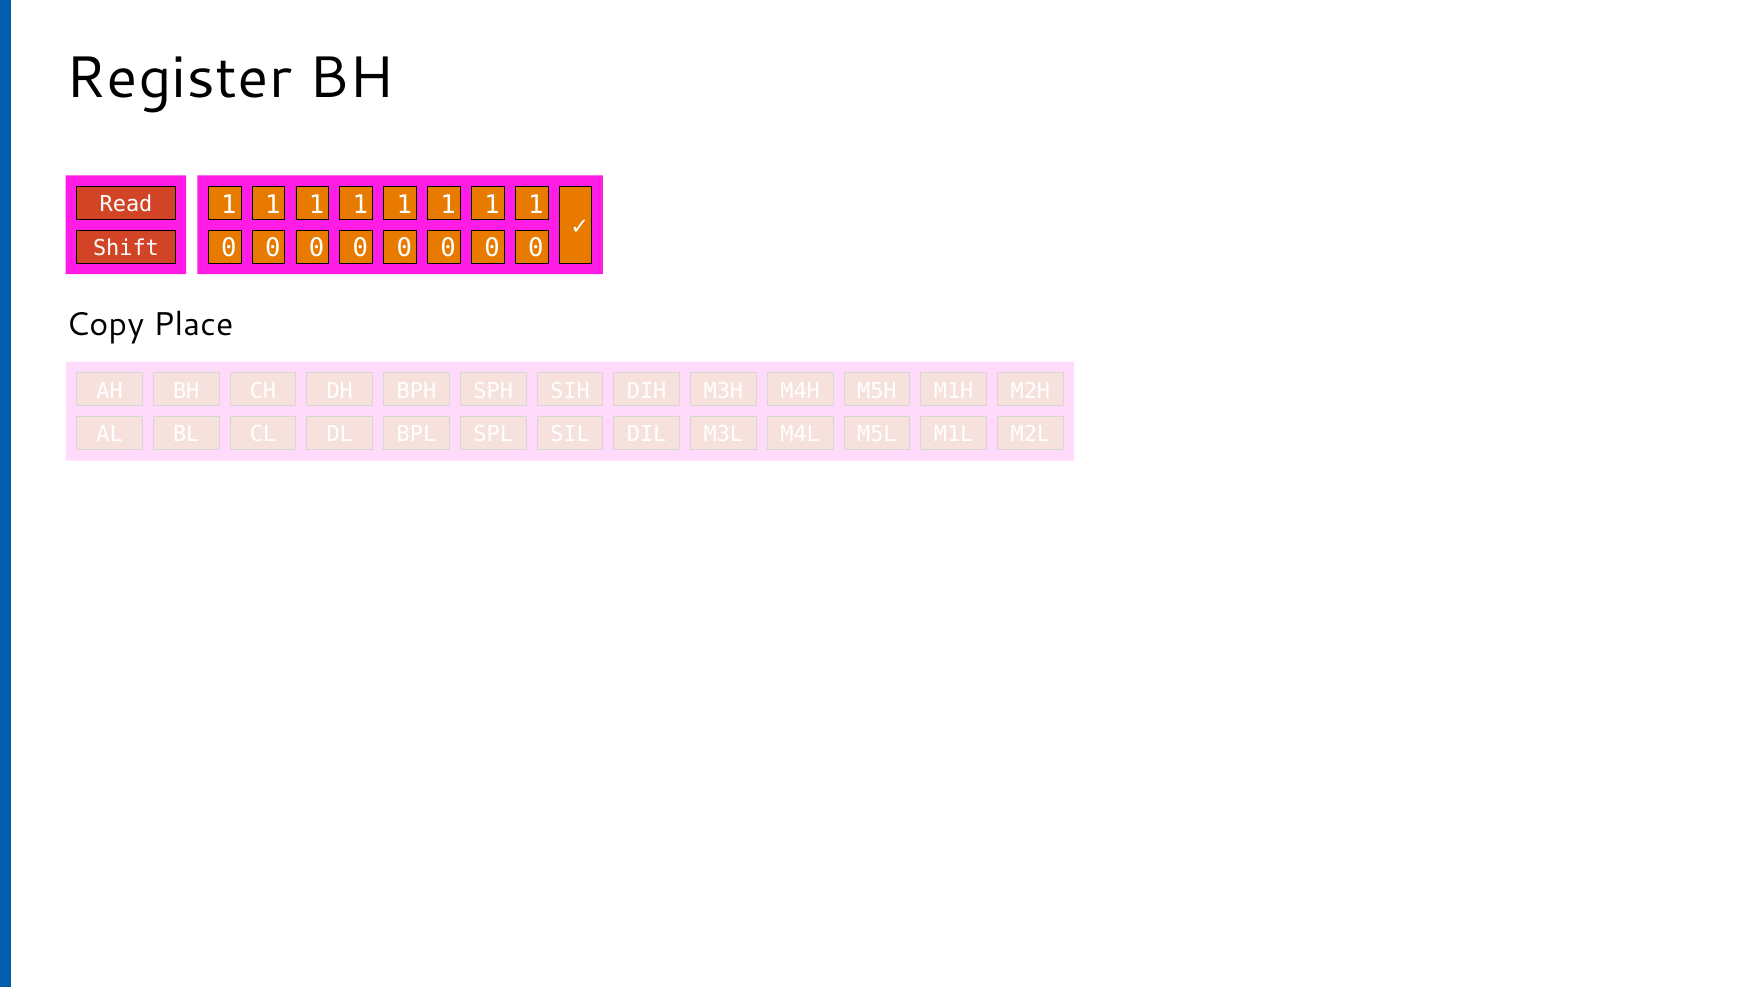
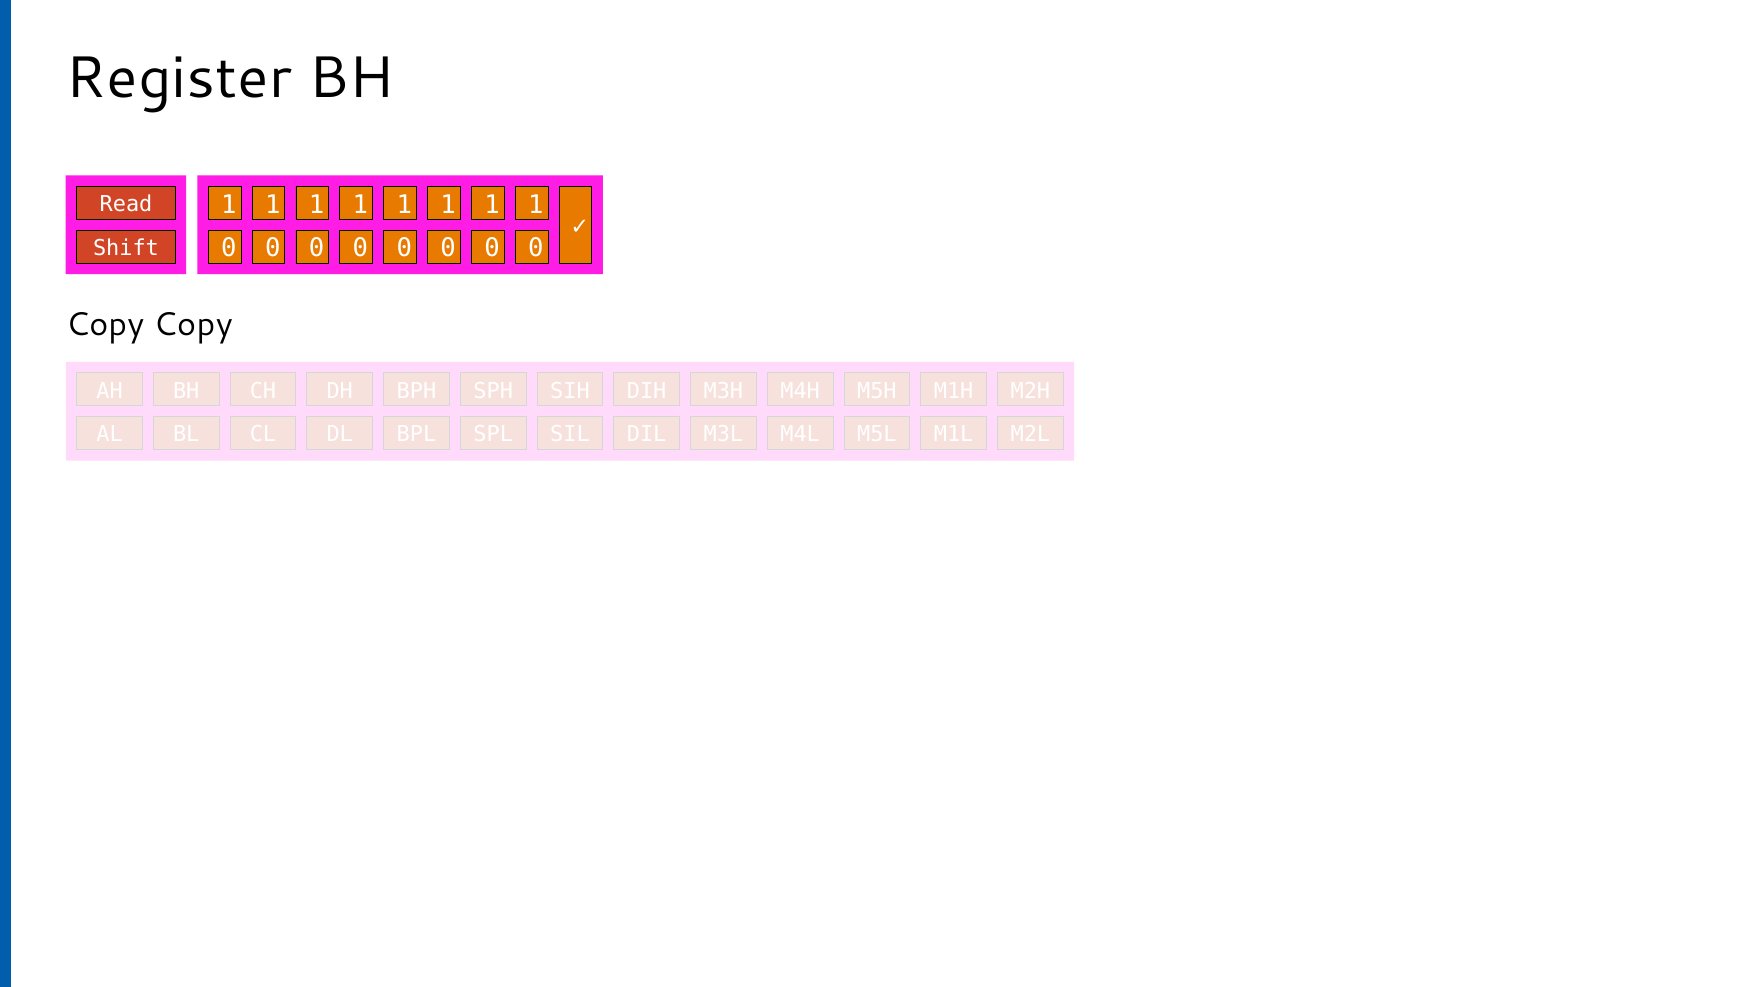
Copy Place: Place -> Copy (193, 324)
